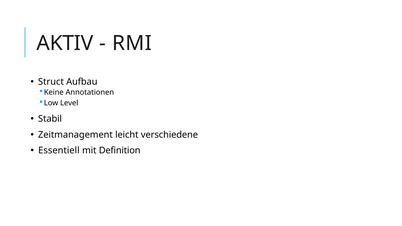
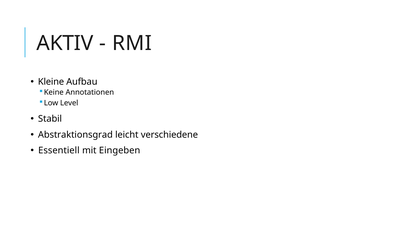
Struct: Struct -> Kleine (51, 82)
Zeitmanagement: Zeitmanagement -> Abstraktionsgrad (75, 135)
Definition: Definition -> Eingeben (120, 151)
